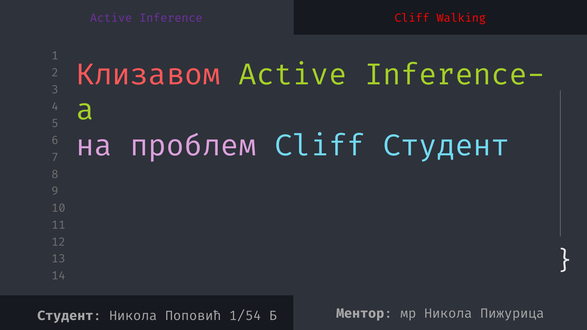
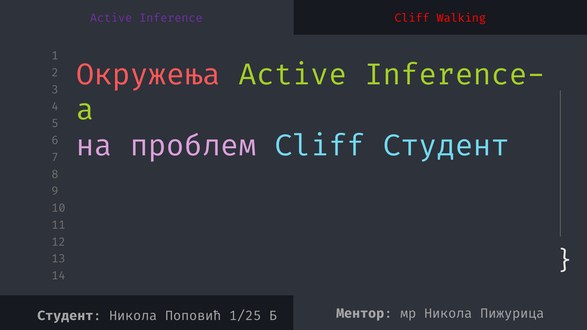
Клизавом: Клизавом -> Окружења (148, 75)
1/54: 1/54 -> 1/25 (245, 316)
